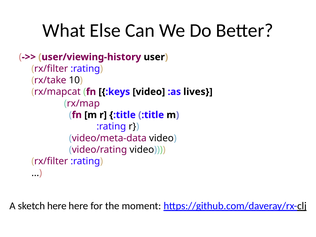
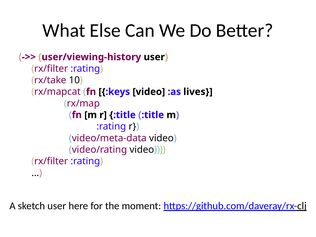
sketch here: here -> user (57, 206)
